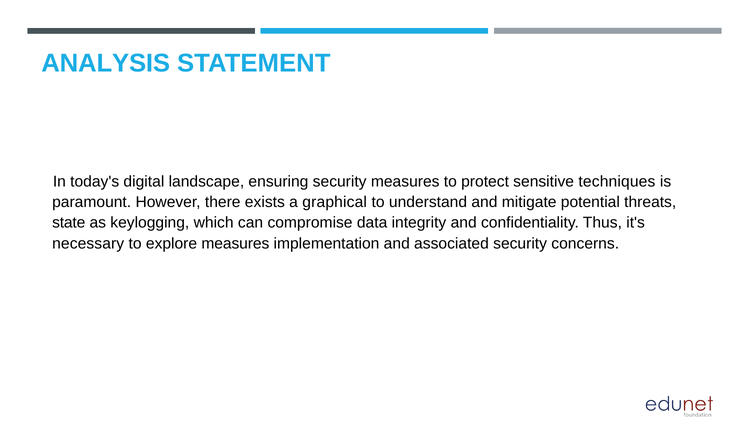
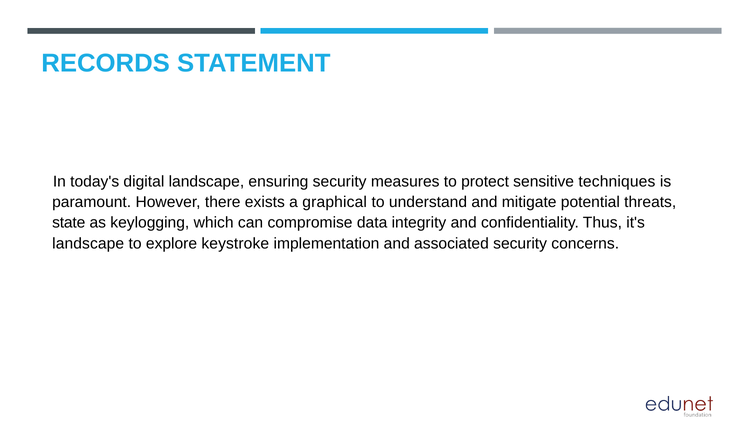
ANALYSIS: ANALYSIS -> RECORDS (106, 63)
necessary: necessary -> landscape (88, 244)
explore measures: measures -> keystroke (235, 244)
